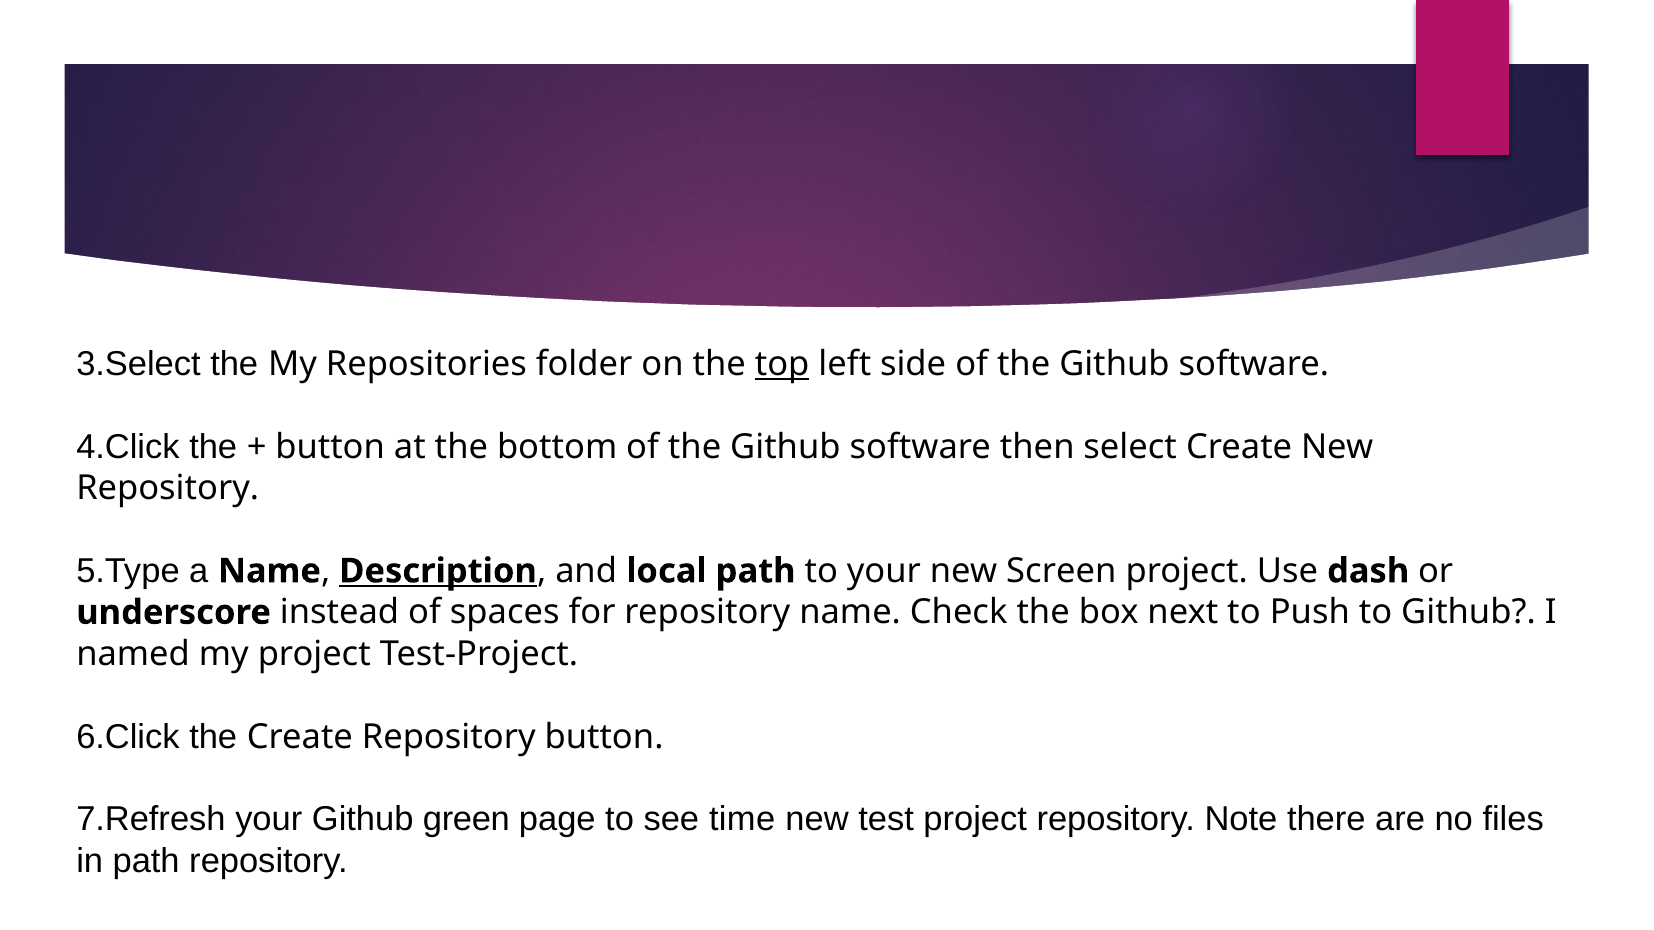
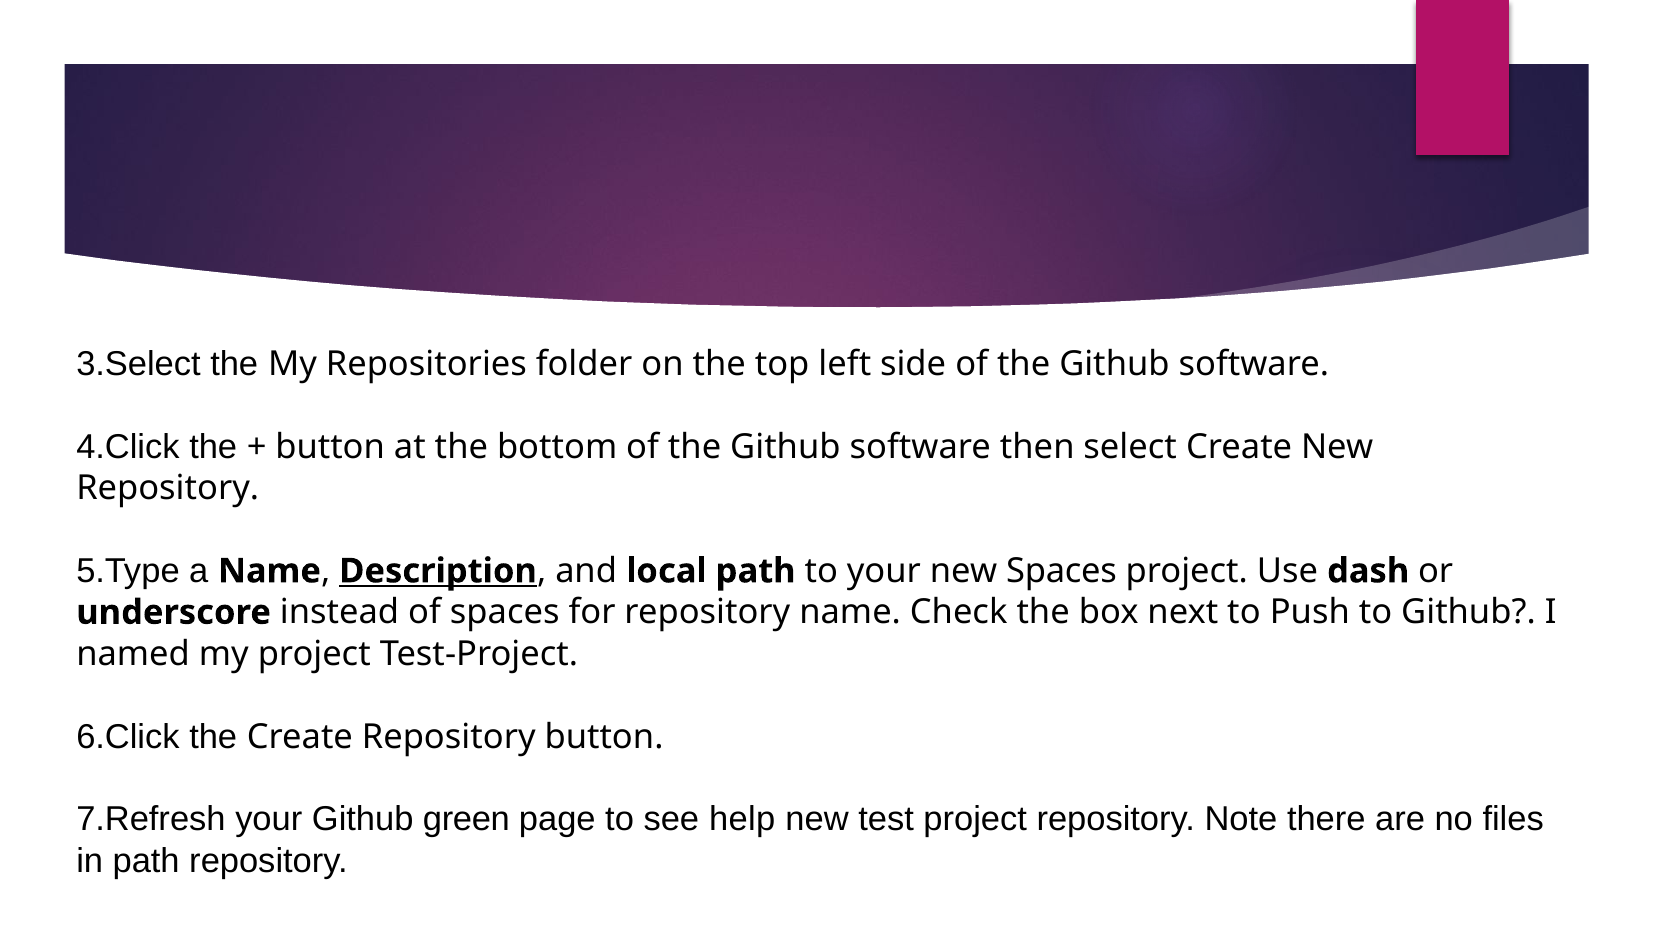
top underline: present -> none (782, 364)
new Screen: Screen -> Spaces (1062, 571)
time: time -> help (742, 820)
